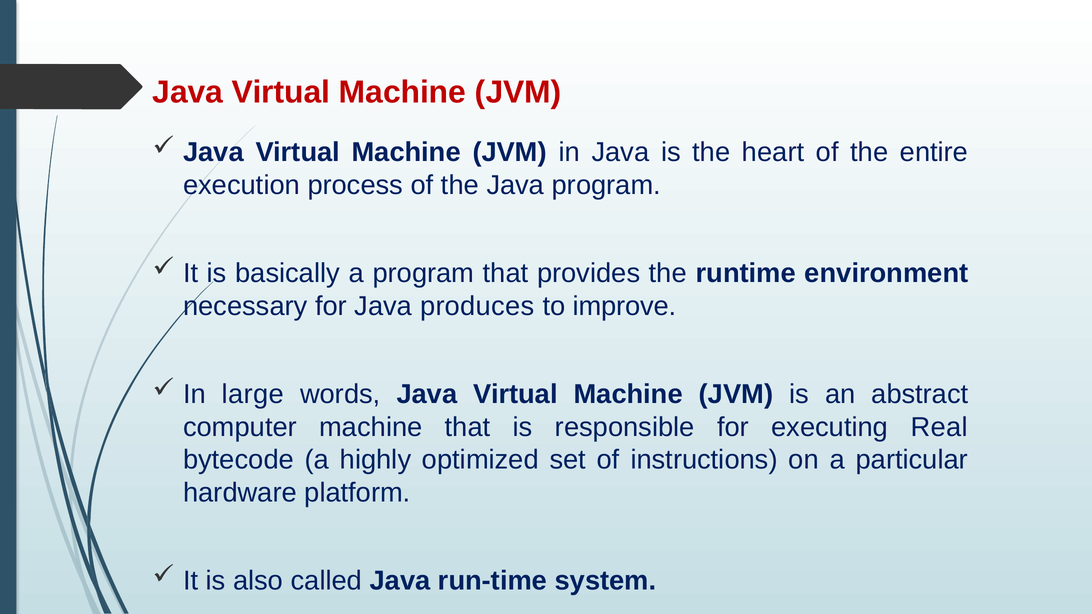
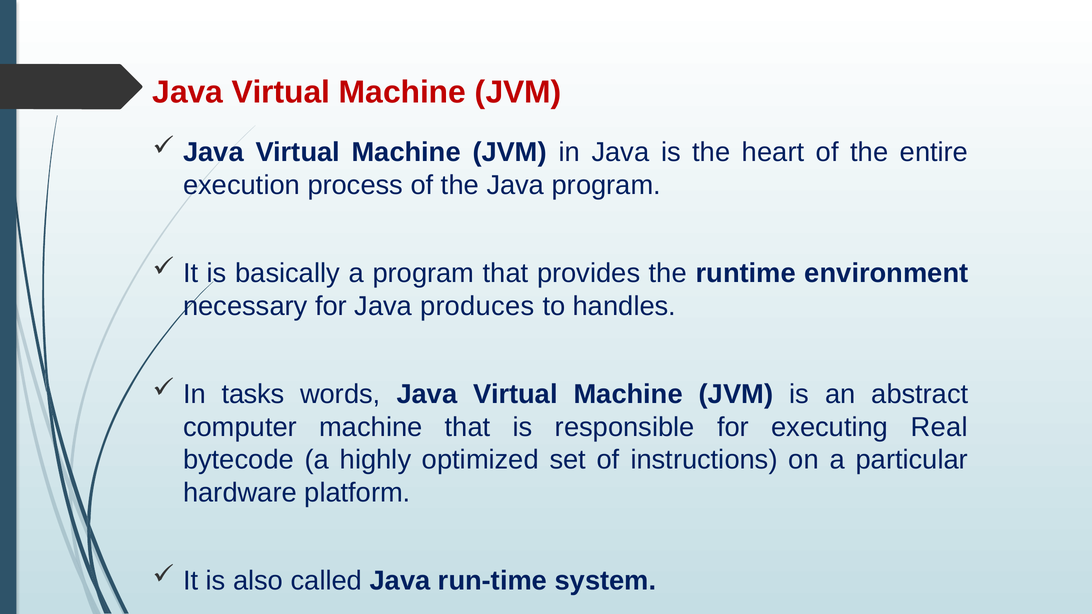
improve: improve -> handles (624, 306)
large: large -> tasks (253, 394)
